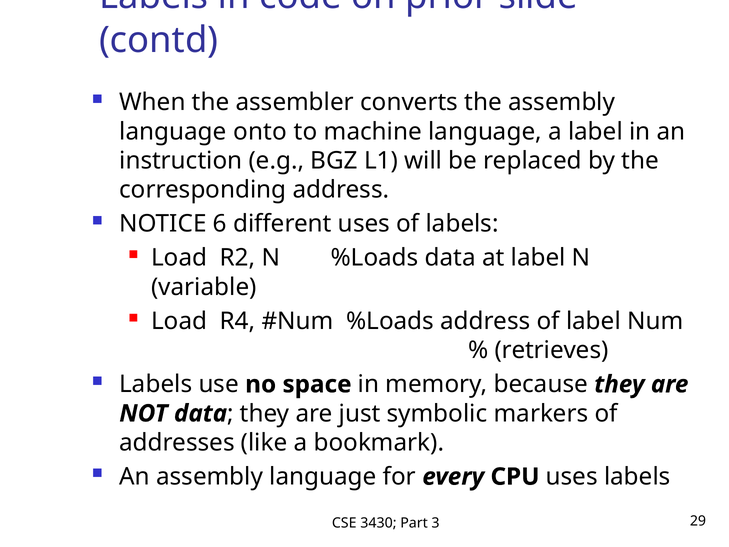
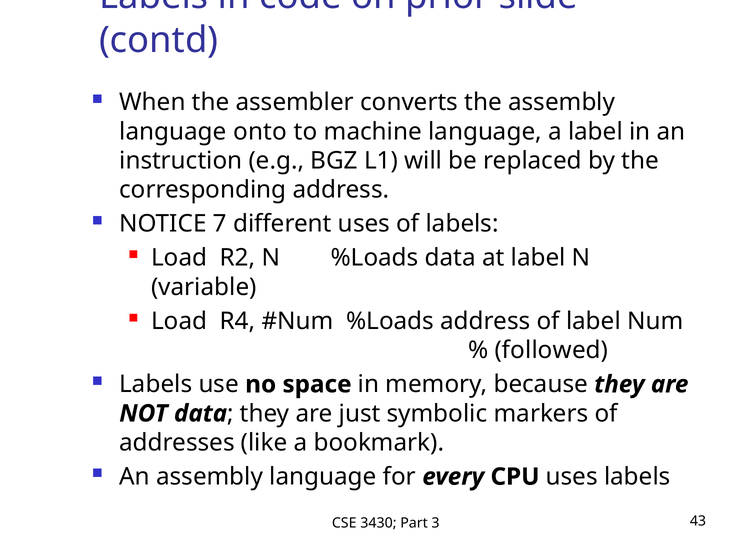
6: 6 -> 7 (220, 224)
retrieves: retrieves -> followed (551, 350)
29: 29 -> 43 (698, 521)
